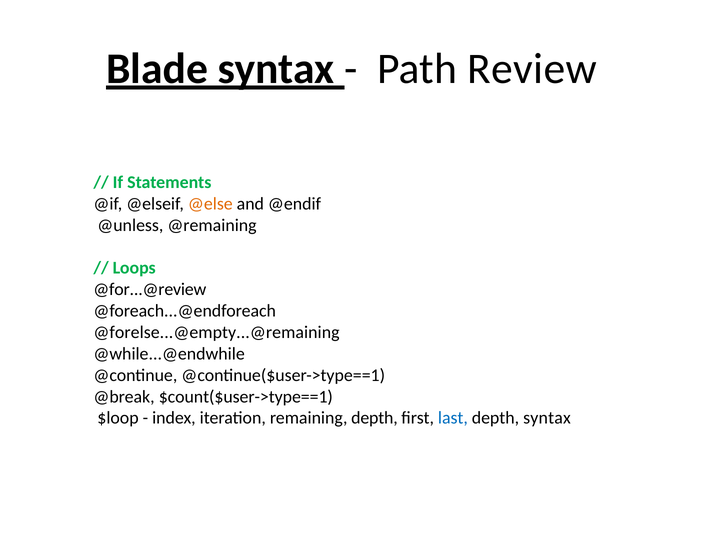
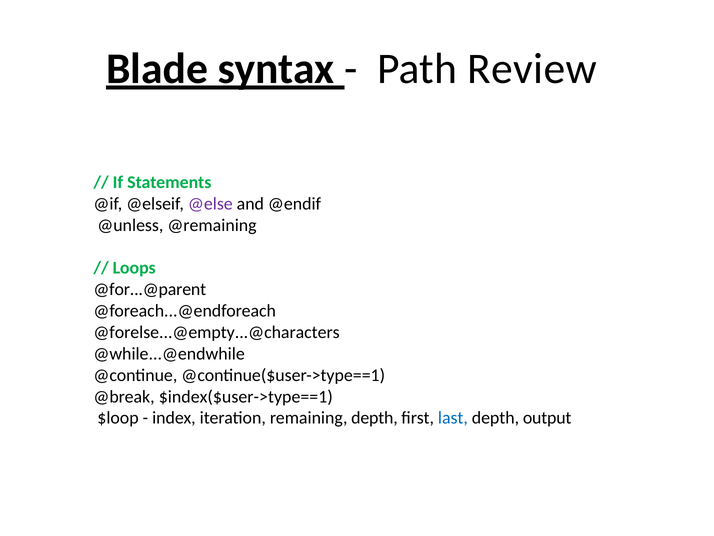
@else colour: orange -> purple (210, 203)
@for...@review: @for...@review -> @for...@parent (150, 289)
@forelse...@empty...@remaining: @forelse...@empty...@remaining -> @forelse...@empty...@characters (217, 332)
$count($user->type==1: $count($user->type==1 -> $index($user->type==1 (246, 396)
depth syntax: syntax -> output (547, 418)
